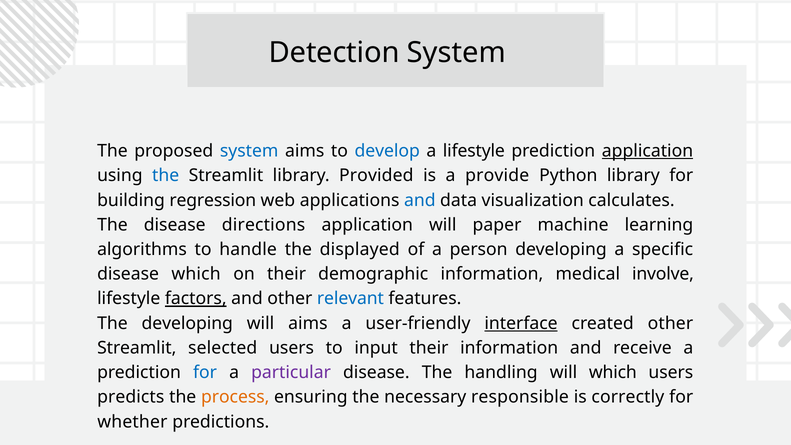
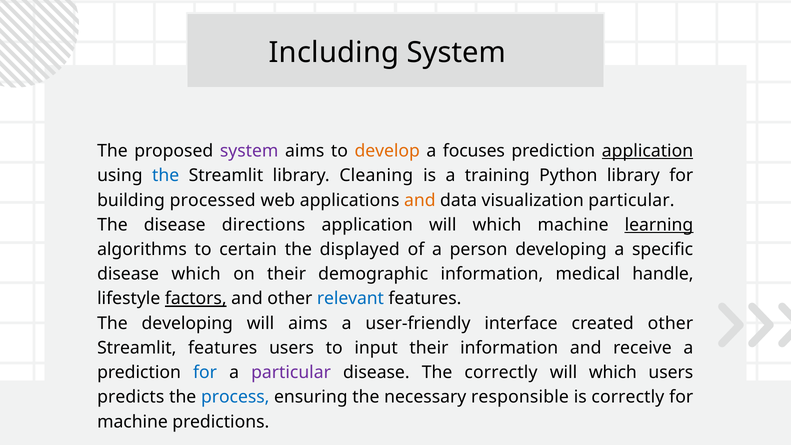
Detection: Detection -> Including (334, 53)
system colour: blue -> purple (249, 151)
develop colour: blue -> orange (387, 151)
a lifestyle: lifestyle -> focuses (474, 151)
Provided: Provided -> Cleaning (376, 176)
provide: provide -> training (497, 176)
regression: regression -> processed (213, 200)
and colour: blue -> orange (420, 200)
visualization calculates: calculates -> particular (631, 200)
application will paper: paper -> which (497, 225)
learning underline: none -> present (659, 225)
handle: handle -> certain (248, 249)
involve: involve -> handle (663, 274)
interface underline: present -> none (521, 323)
Streamlit selected: selected -> features (223, 348)
The handling: handling -> correctly (501, 372)
process colour: orange -> blue (235, 397)
whether: whether -> machine (132, 422)
